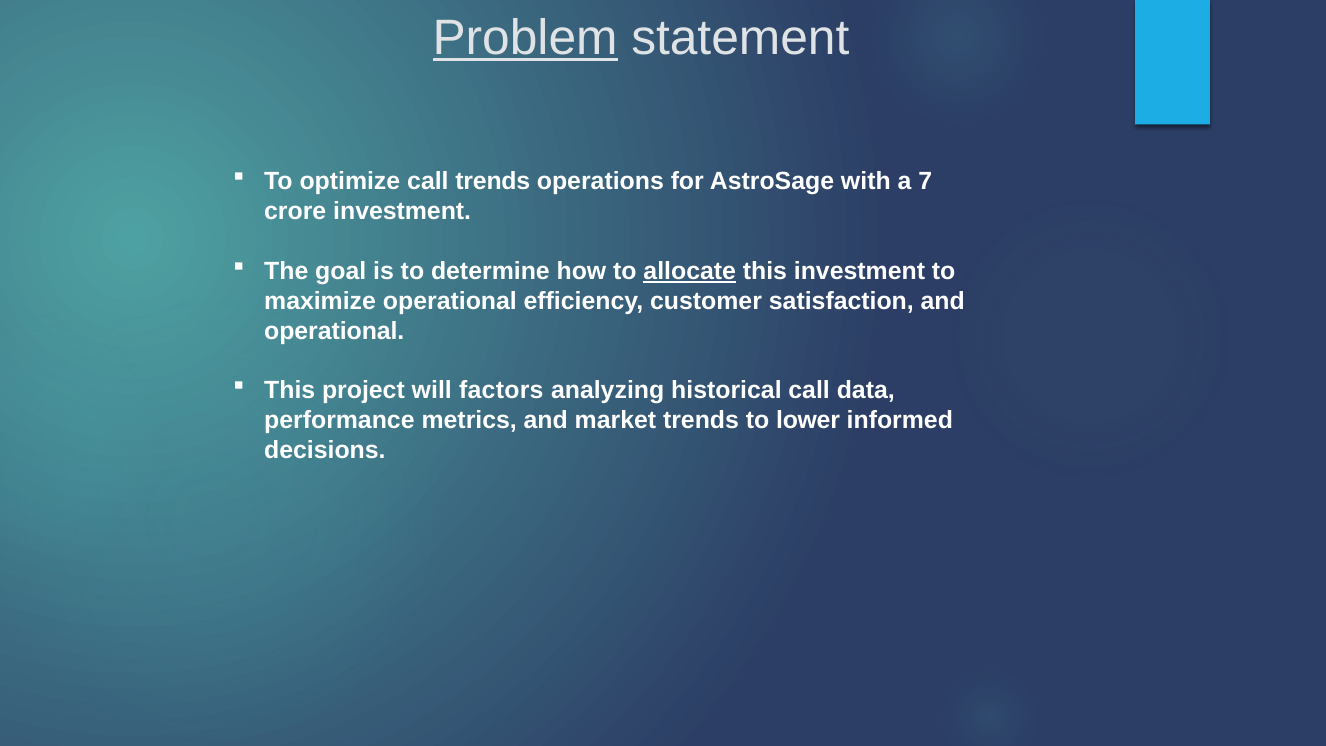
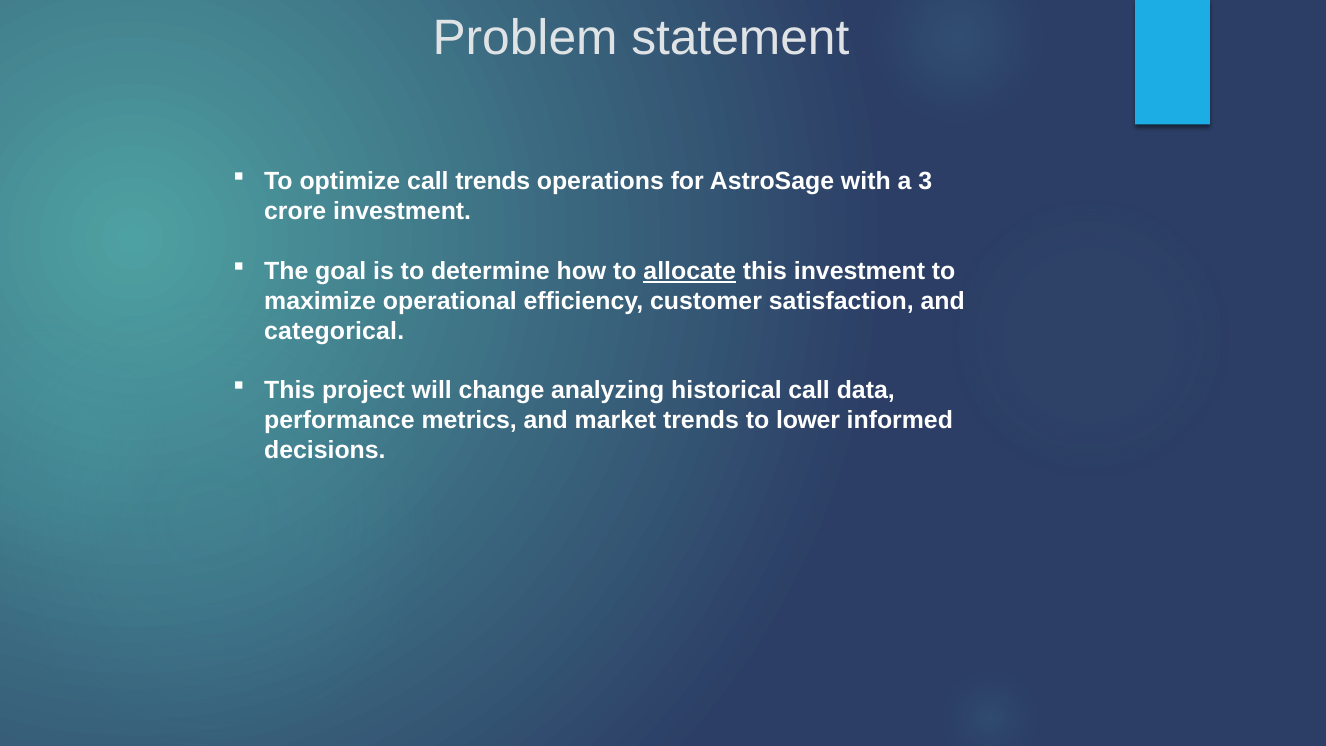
Problem underline: present -> none (525, 38)
7: 7 -> 3 (925, 182)
operational: operational -> categorical (334, 331)
factors: factors -> change (502, 391)
